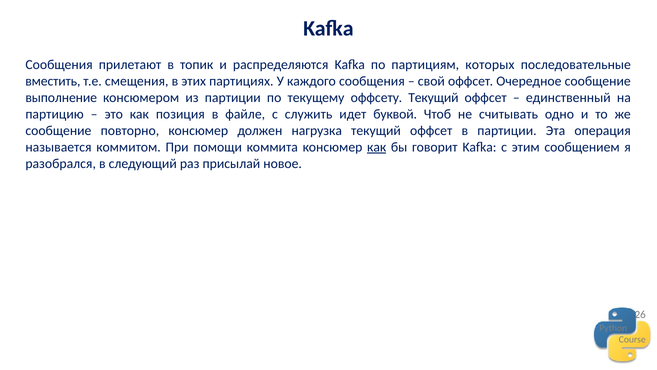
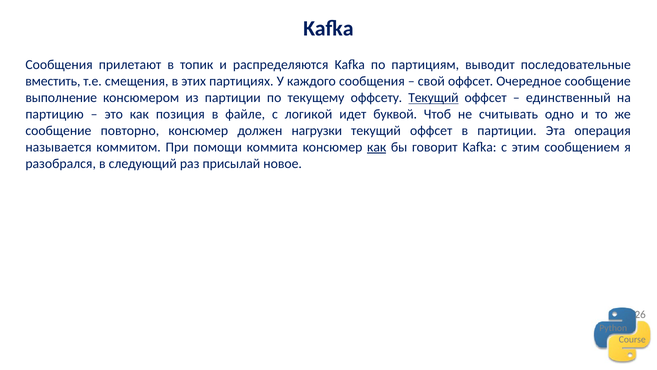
которых: которых -> выводит (490, 65)
Текущий underline: none -> present (433, 98)
служить: служить -> логикой (309, 114)
нагрузка: нагрузка -> нагрузки (317, 131)
